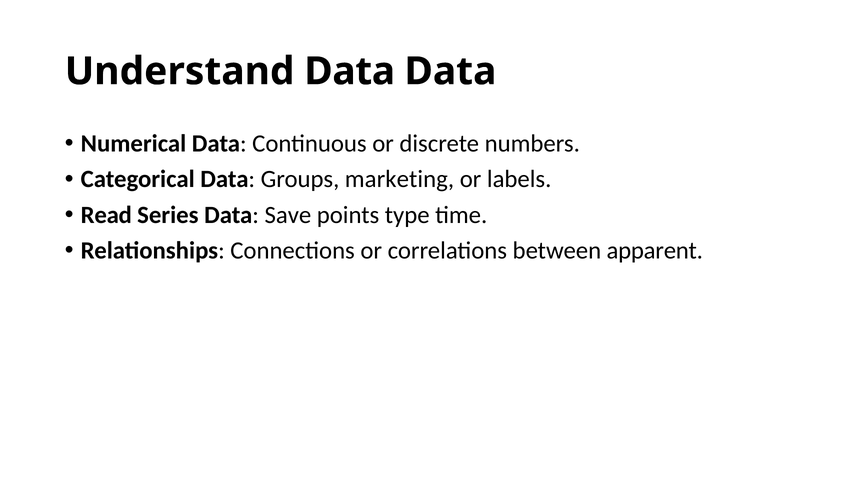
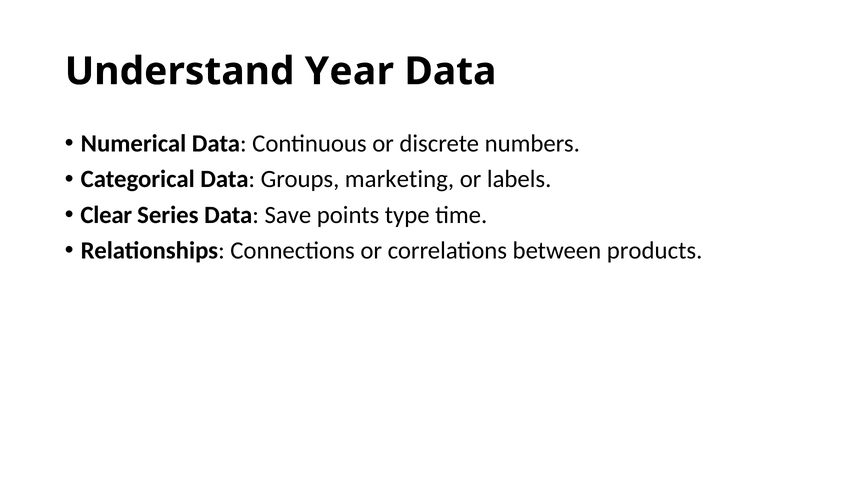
Understand Data: Data -> Year (349, 71)
Read: Read -> Clear (106, 215)
apparent: apparent -> products (655, 251)
